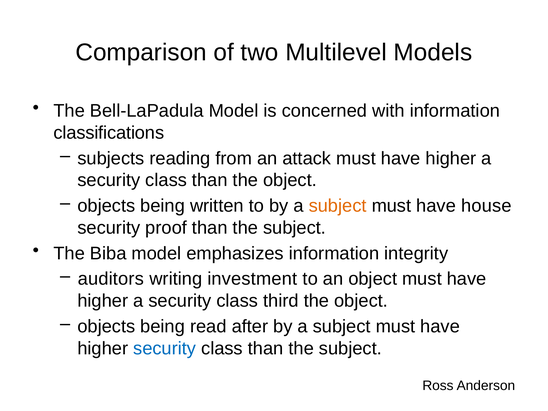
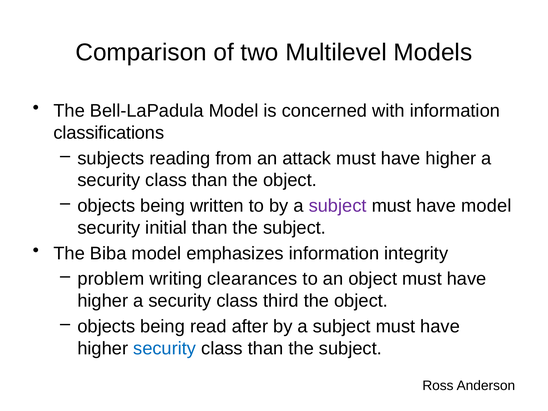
subject colour: orange -> purple (338, 206)
have house: house -> model (486, 206)
proof: proof -> initial (166, 228)
auditors: auditors -> problem (111, 279)
investment: investment -> clearances (252, 279)
